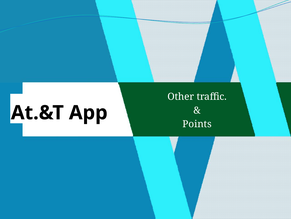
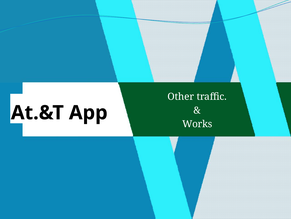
Points: Points -> Works (197, 124)
